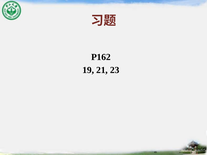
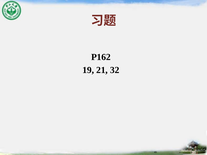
23: 23 -> 32 (115, 70)
